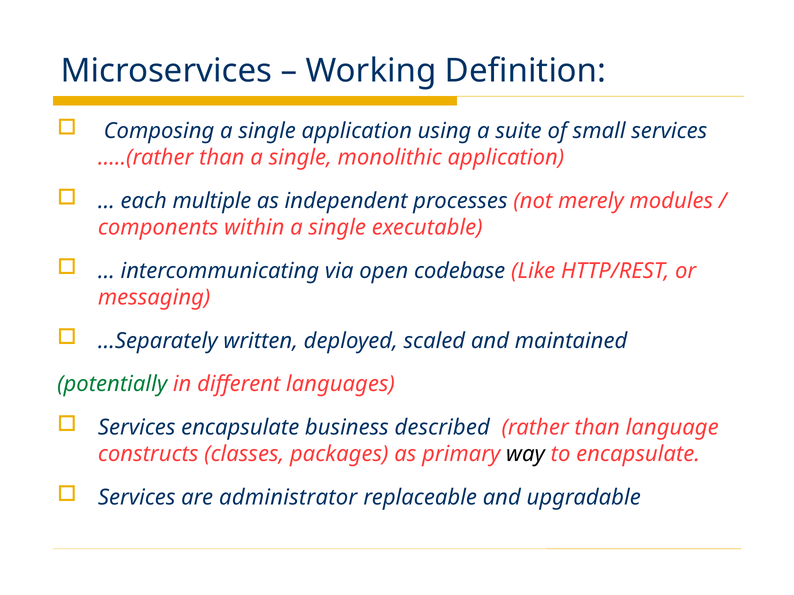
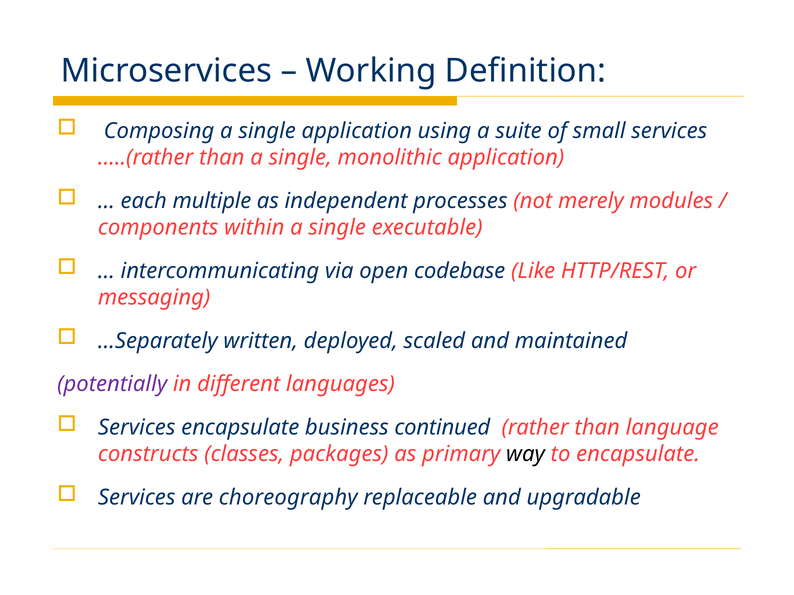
potentially colour: green -> purple (112, 384)
described: described -> continued (442, 428)
administrator: administrator -> choreography (288, 498)
